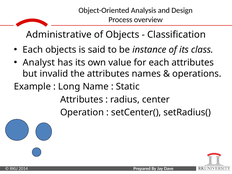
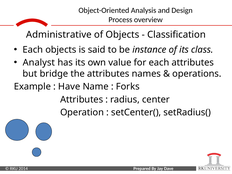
invalid: invalid -> bridge (54, 74)
Long: Long -> Have (69, 87)
Static: Static -> Forks (128, 87)
